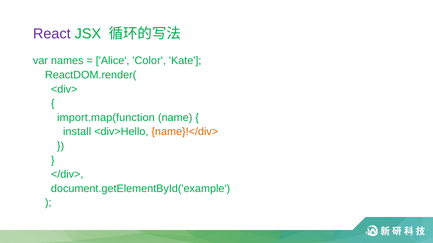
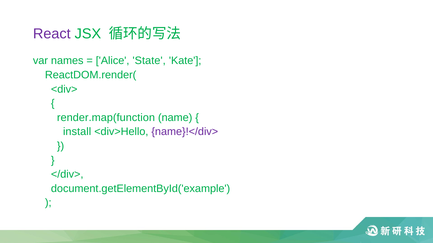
Color: Color -> State (149, 61)
import.map(function: import.map(function -> render.map(function (106, 118)
name}!</div> colour: orange -> purple (185, 132)
